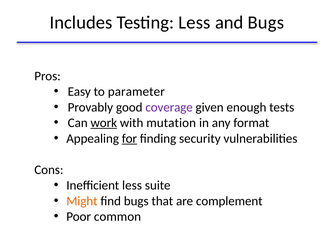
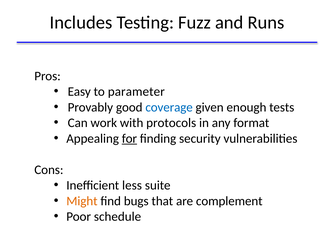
Testing Less: Less -> Fuzz (195, 23)
and Bugs: Bugs -> Runs (266, 23)
coverage colour: purple -> blue (169, 107)
work underline: present -> none (104, 123)
mutation: mutation -> protocols (171, 123)
common: common -> schedule (118, 216)
